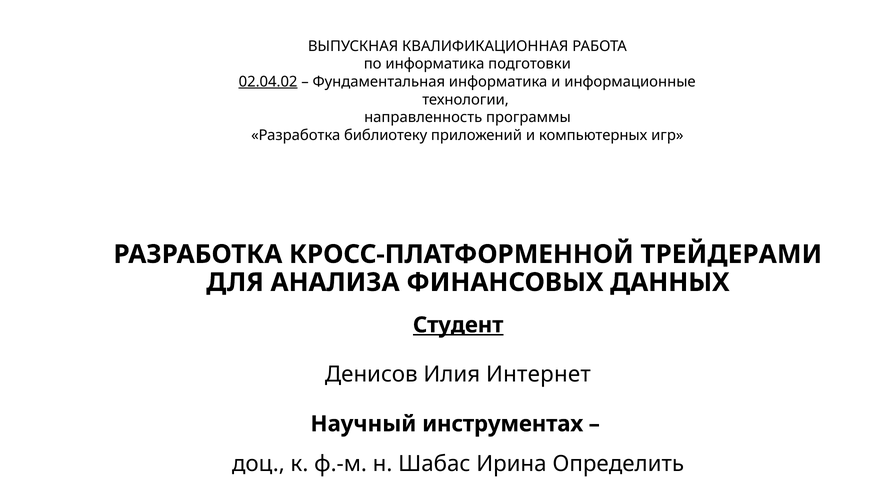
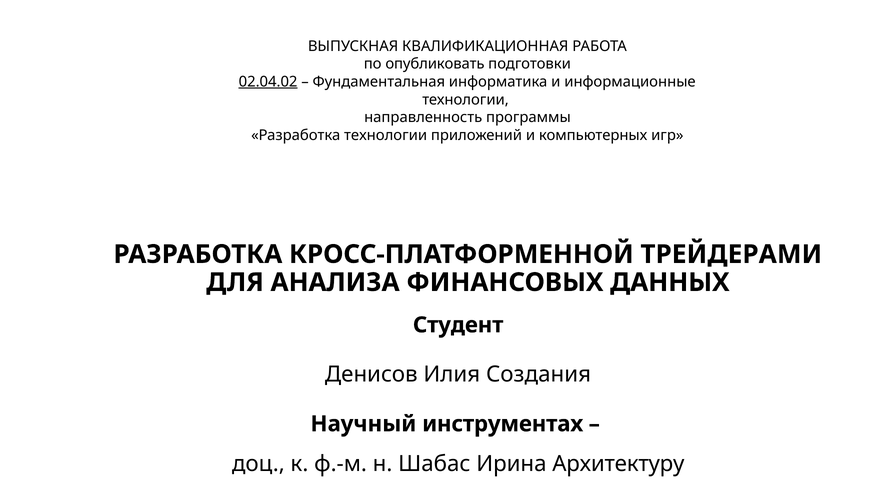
по информатика: информатика -> опубликовать (435, 64)
Разработка библиотеку: библиотеку -> технологии (386, 135)
Студент underline: present -> none (458, 325)
Интернет: Интернет -> Создания (539, 375)
Определить: Определить -> Архитектуру (618, 464)
